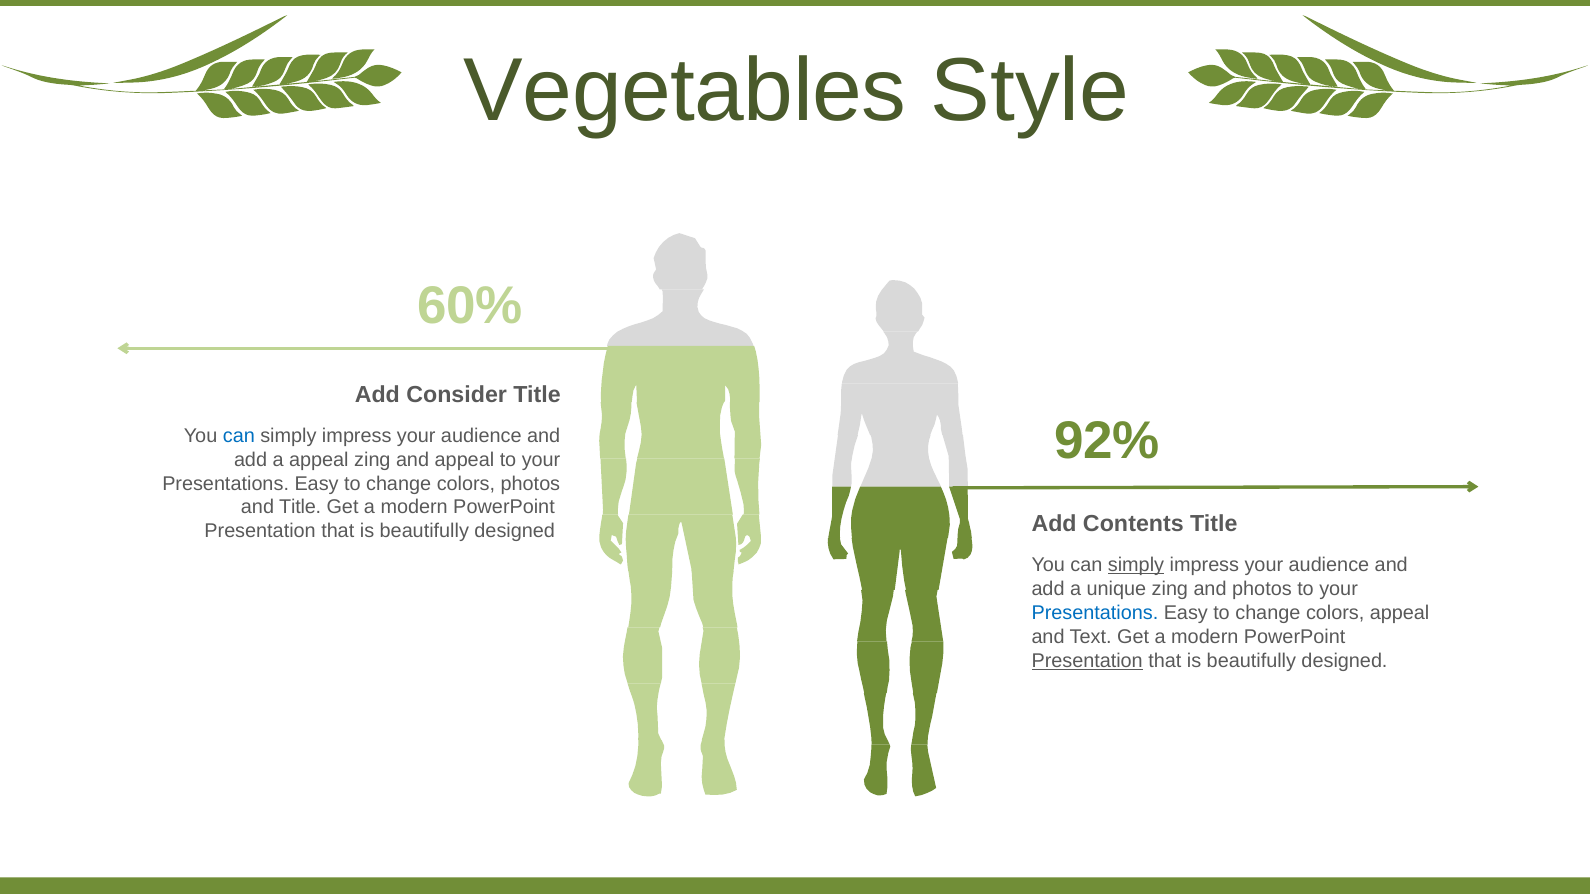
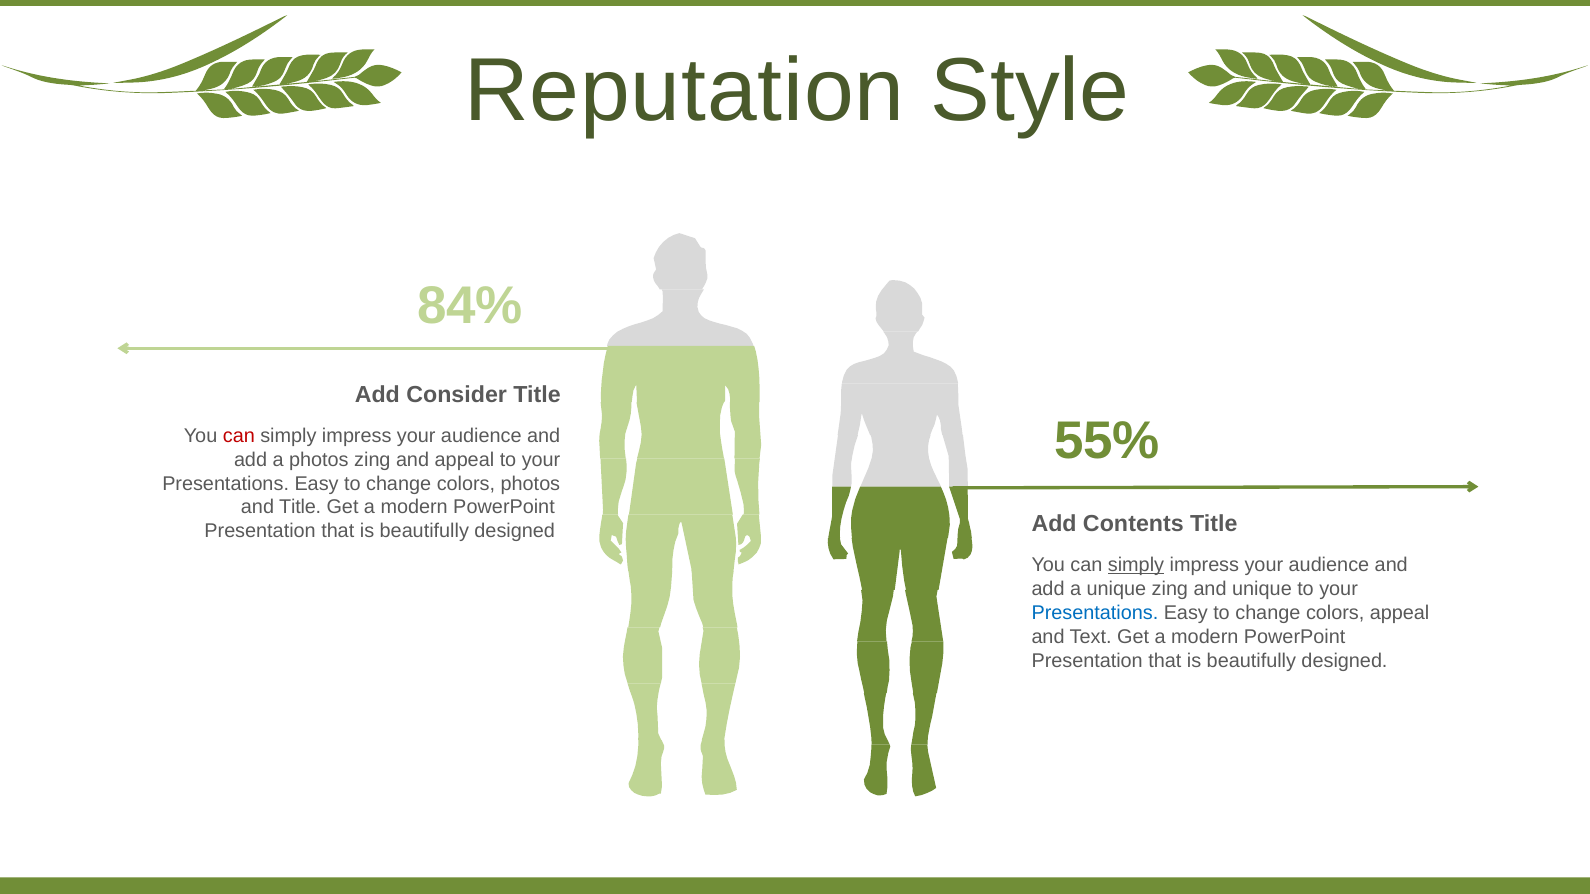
Vegetables: Vegetables -> Reputation (684, 91)
60%: 60% -> 84% (470, 306)
92%: 92% -> 55% (1107, 441)
can colour: blue -> red (239, 436)
a appeal: appeal -> photos (319, 460)
and photos: photos -> unique (1262, 589)
Presentation underline: present -> none (1087, 661)
